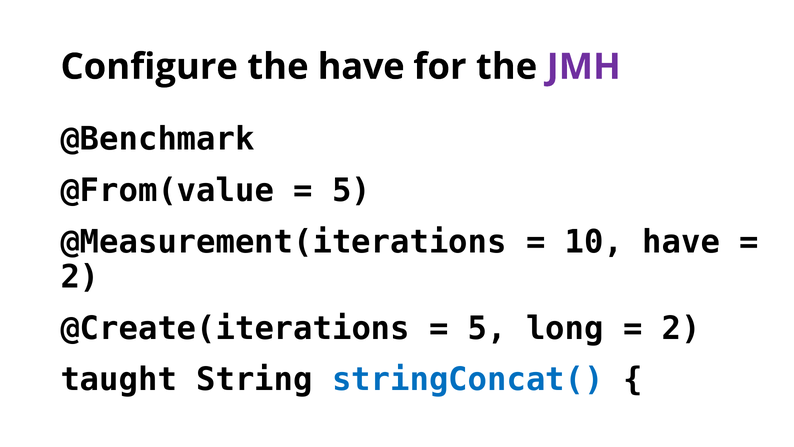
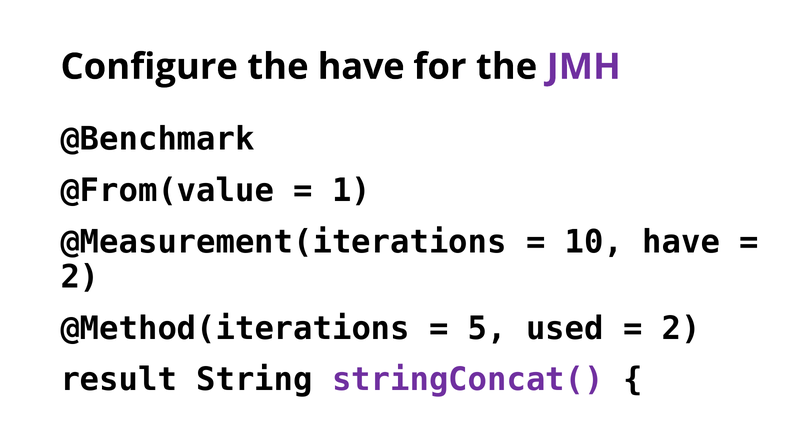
5: 5 -> 1 (352, 190)
@Create(iterations: @Create(iterations -> @Method(iterations (235, 328)
long: long -> used (565, 328)
taught: taught -> result (119, 379)
stringConcat( colour: blue -> purple (468, 379)
